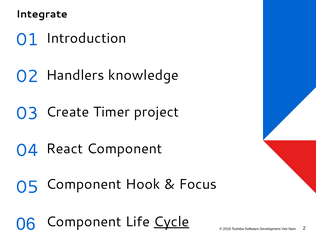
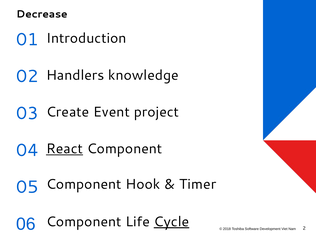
Integrate: Integrate -> Decrease (42, 14)
Timer: Timer -> Event (111, 112)
React underline: none -> present (64, 149)
Focus: Focus -> Timer (198, 184)
